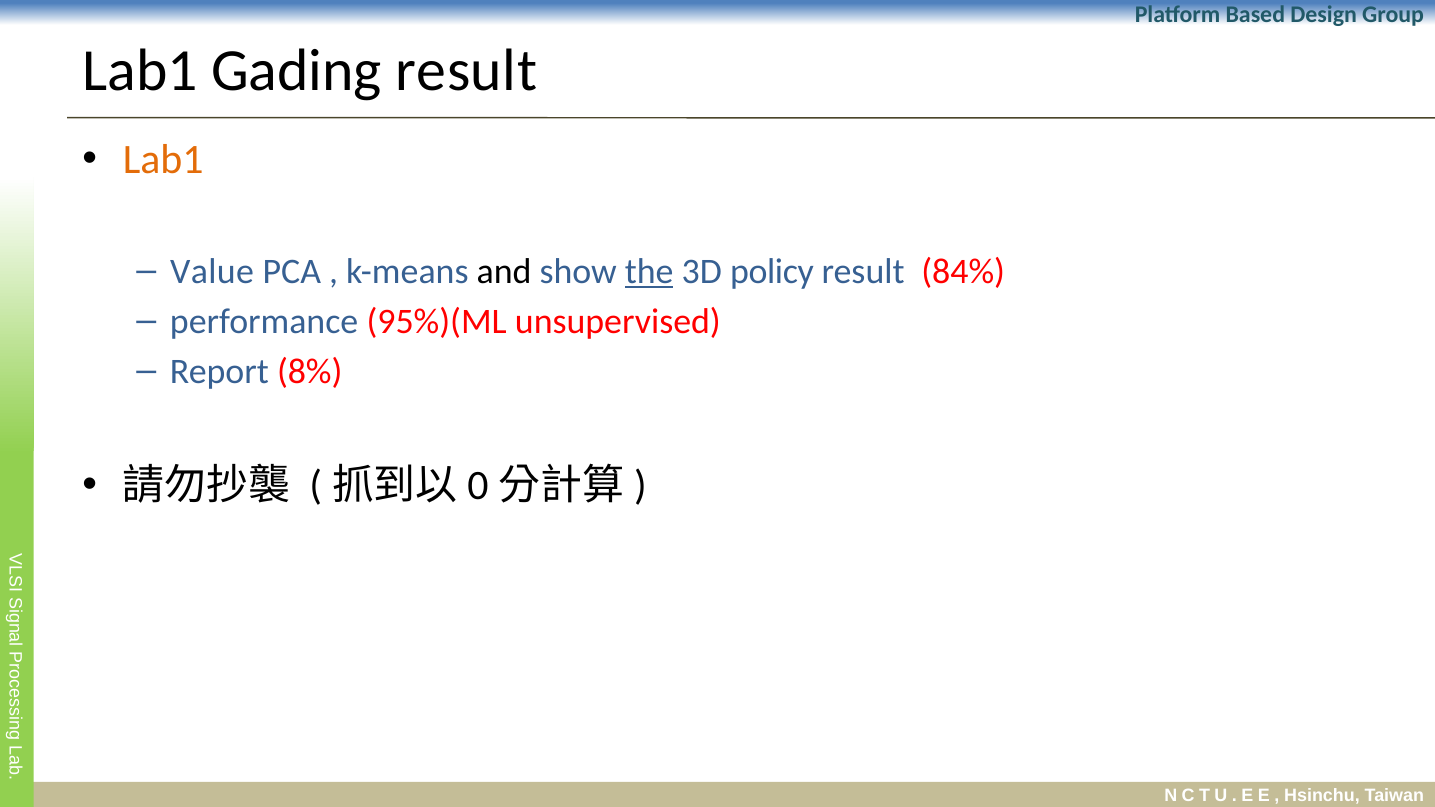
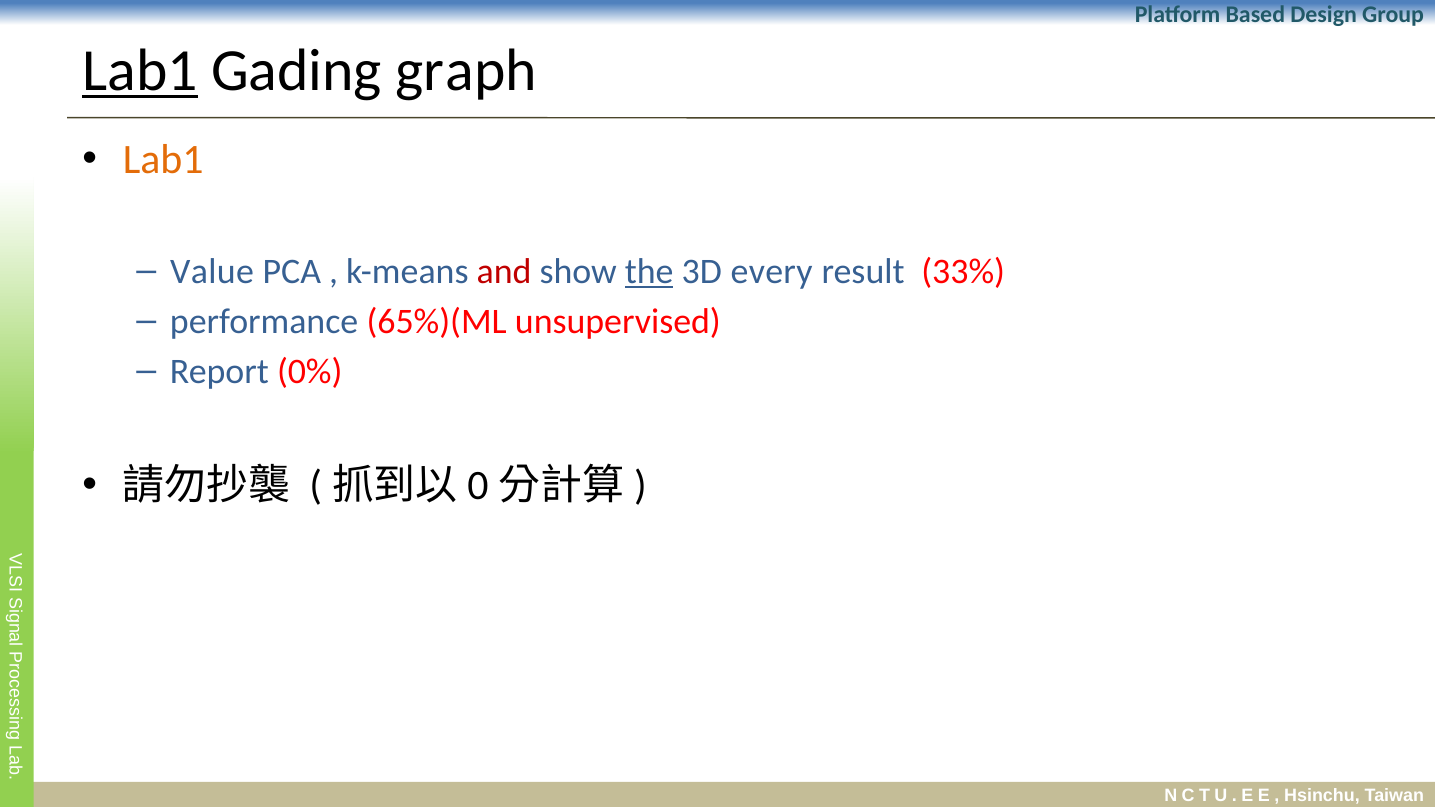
Lab1 underline: none -> present (140, 71)
Gading result: result -> graph (466, 71)
and colour: black -> red (504, 272)
policy: policy -> every (772, 272)
84%: 84% -> 33% (963, 272)
95%)(ML: 95%)(ML -> 65%)(ML (437, 322)
8%: 8% -> 0% (310, 372)
